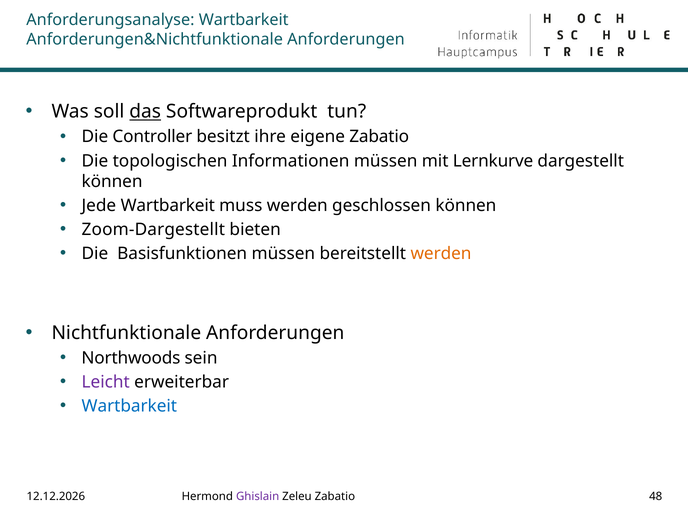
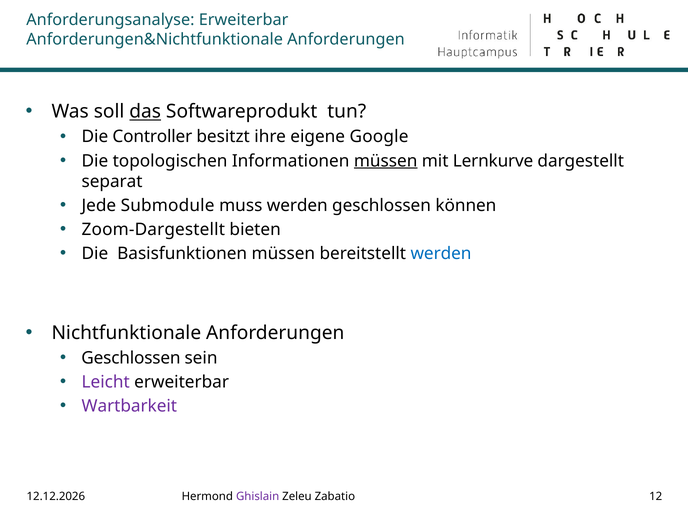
Anforderungsanalyse Wartbarkeit: Wartbarkeit -> Erweiterbar (244, 20)
eigene Zabatio: Zabatio -> Google (379, 137)
müssen underline: none -> present (386, 161)
können: können -> separat (112, 181)
Jede Wartbarkeit: Wartbarkeit -> Submodule (168, 206)
werden colour: orange -> blue (441, 254)
Northwoods: Northwoods -> Geschlossen (131, 358)
Wartbarkeit colour: blue -> purple (129, 406)
48: 48 -> 12 (656, 497)
